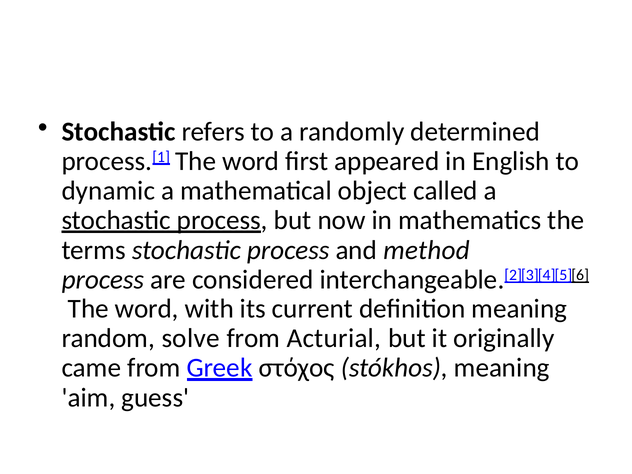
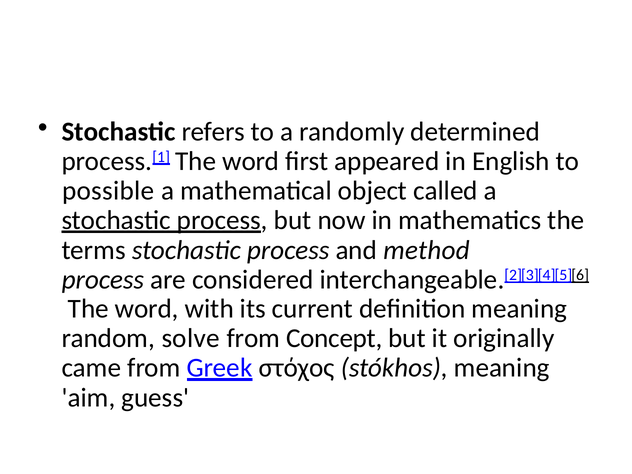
dynamic: dynamic -> possible (108, 191)
Acturial: Acturial -> Concept (334, 338)
